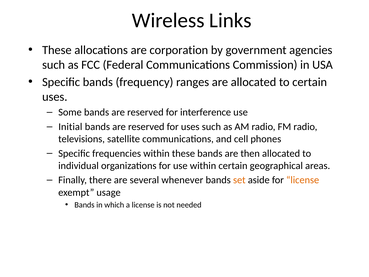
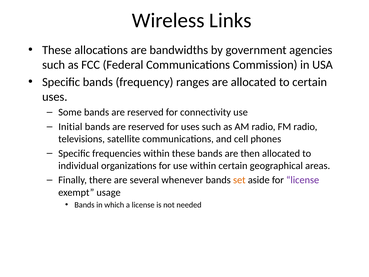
corporation: corporation -> bandwidths (179, 50)
interference: interference -> connectivity (206, 112)
license colour: orange -> purple (303, 180)
